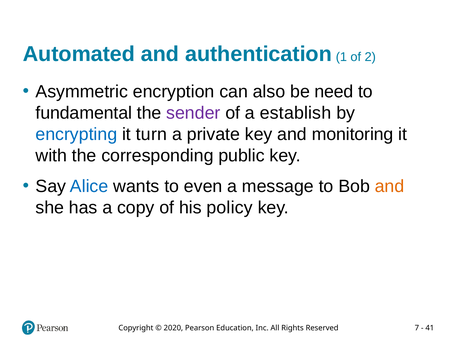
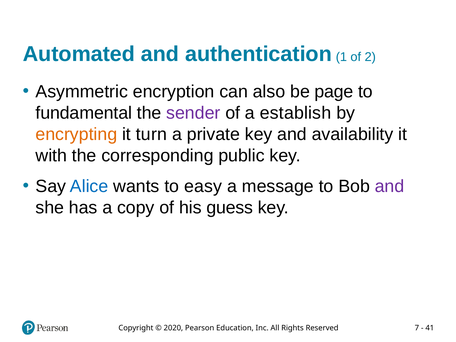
need: need -> page (334, 92)
encrypting colour: blue -> orange (76, 134)
monitoring: monitoring -> availability (353, 134)
even: even -> easy (203, 186)
and colour: orange -> purple (390, 186)
policy: policy -> guess (230, 208)
